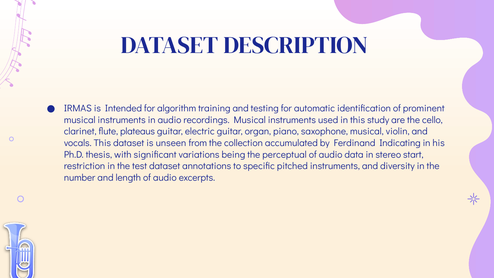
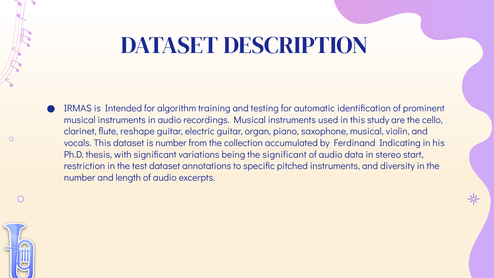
plateaus: plateaus -> reshape (137, 131)
is unseen: unseen -> number (171, 143)
the perceptual: perceptual -> significant (285, 154)
